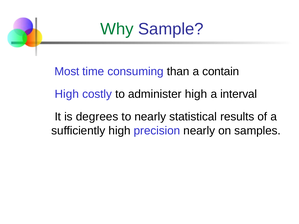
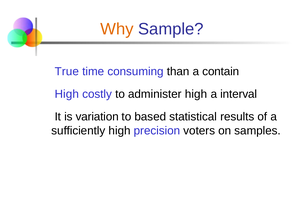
Why colour: green -> orange (117, 29)
Most: Most -> True (67, 71)
degrees: degrees -> variation (97, 117)
to nearly: nearly -> based (150, 117)
precision nearly: nearly -> voters (199, 131)
